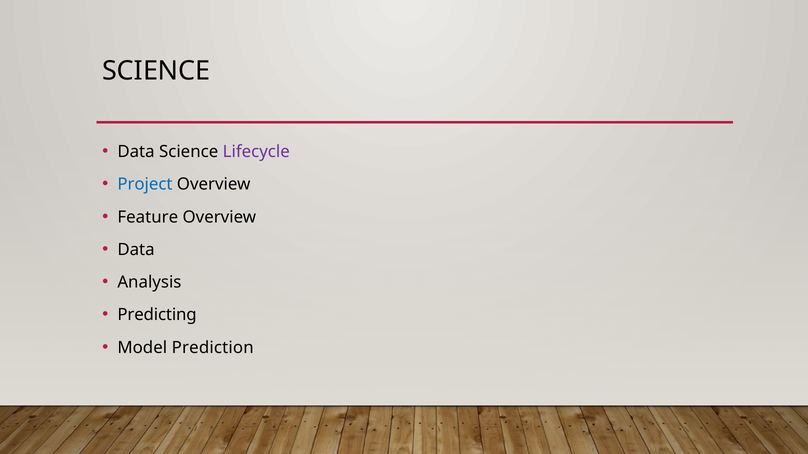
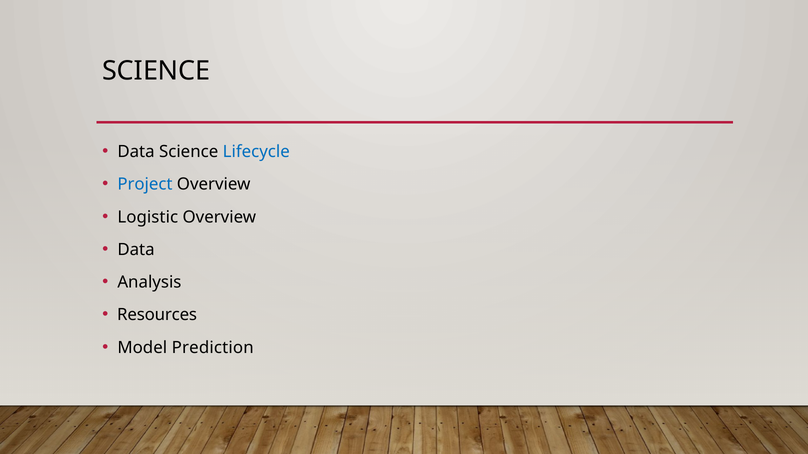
Lifecycle colour: purple -> blue (256, 152)
Feature: Feature -> Logistic (148, 217)
Predicting: Predicting -> Resources (157, 315)
